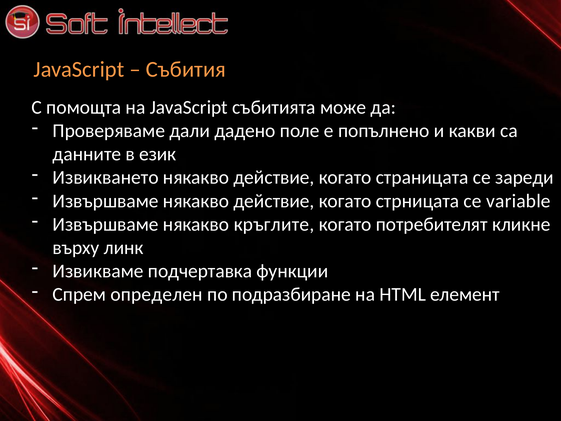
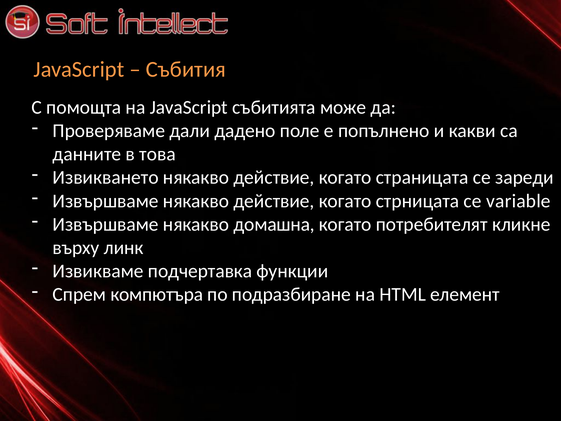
език: език -> това (158, 154)
кръглите: кръглите -> домашна (274, 224)
определен: определен -> компютъра (157, 294)
